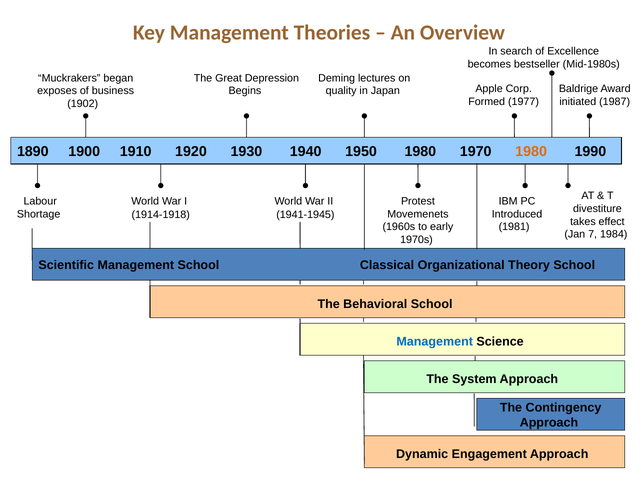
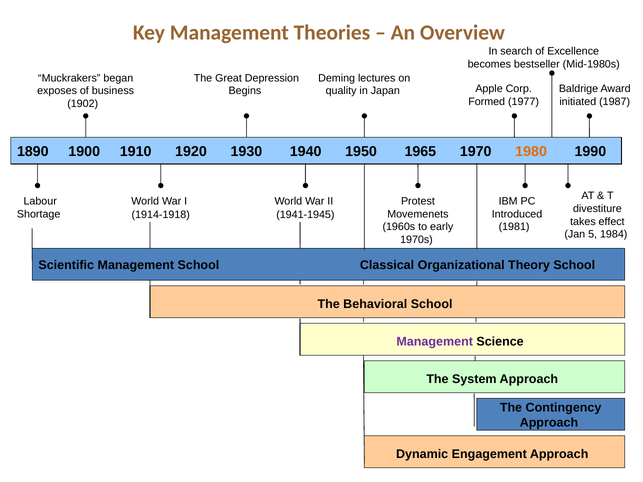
1950 1980: 1980 -> 1965 (420, 152)
7: 7 -> 5 (593, 235)
Management colour: blue -> purple (435, 342)
